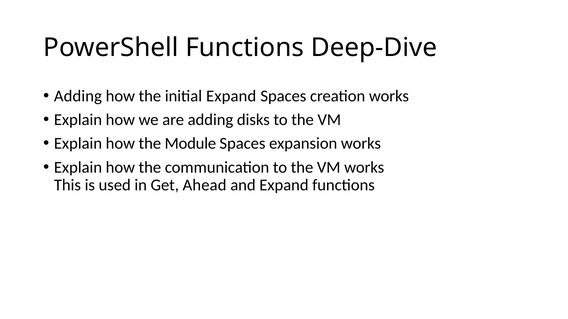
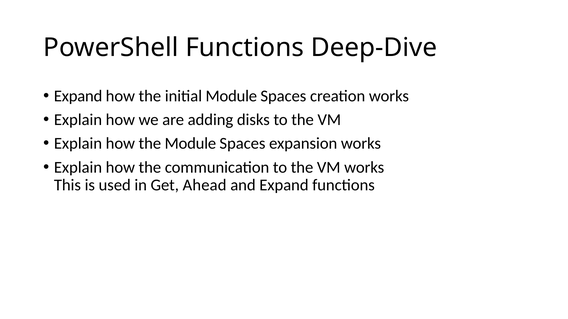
Adding: Adding -> Expand (78, 96)
initial Expand: Expand -> Module (231, 96)
